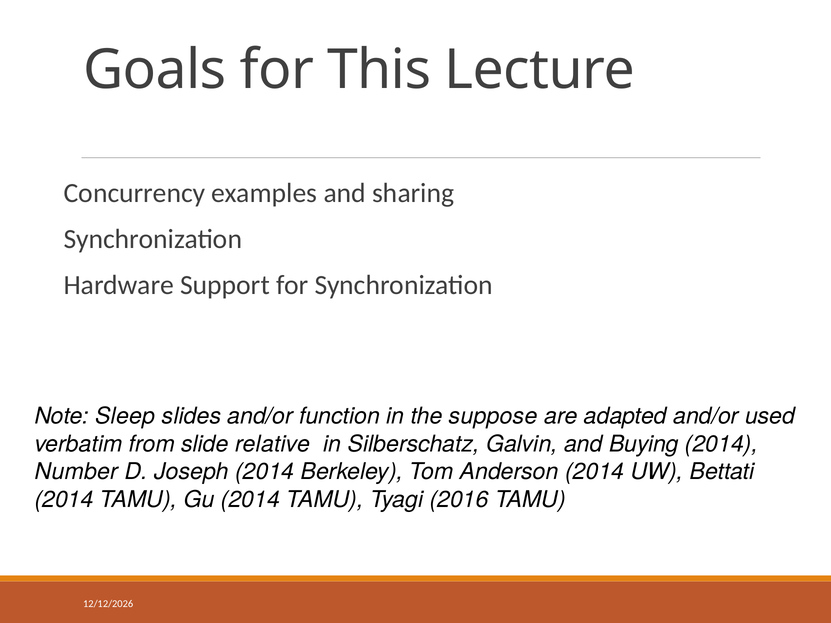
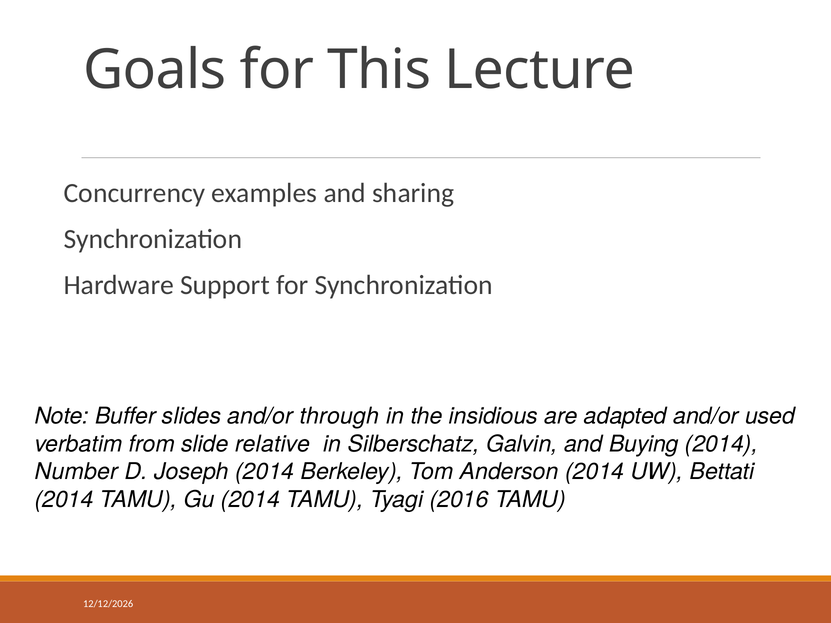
Sleep: Sleep -> Buffer (126, 416)
function: function -> through (339, 416)
suppose: suppose -> insidious (493, 416)
